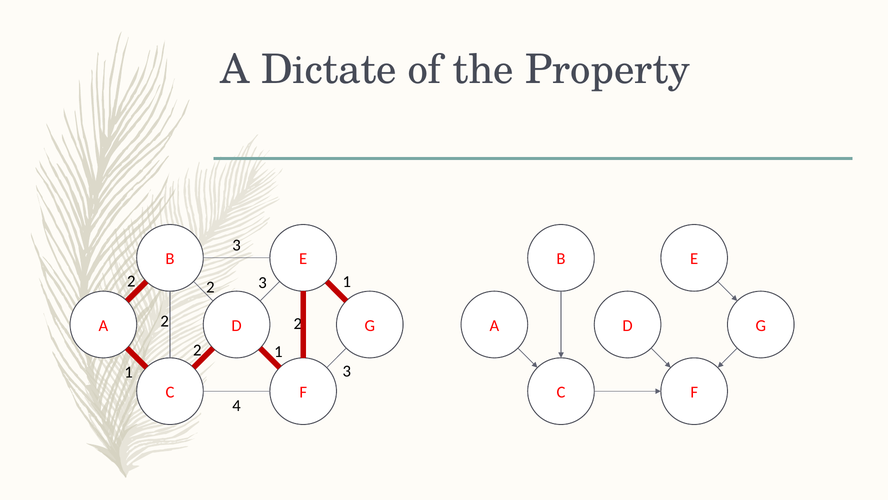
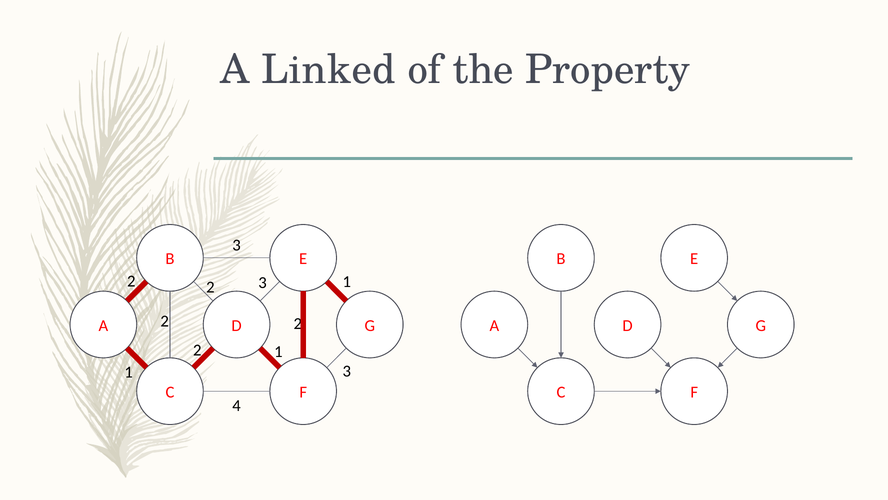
Dictate: Dictate -> Linked (328, 70)
